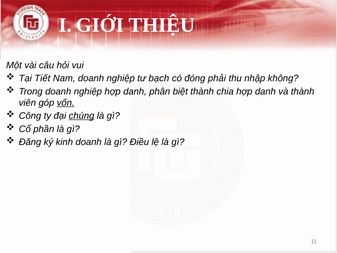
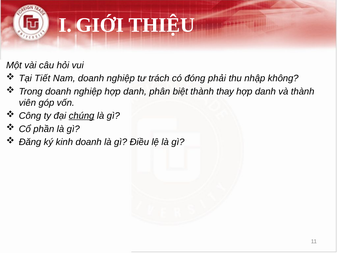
bạch: bạch -> trách (159, 78)
chia: chia -> thay (225, 91)
vốn underline: present -> none (66, 103)
